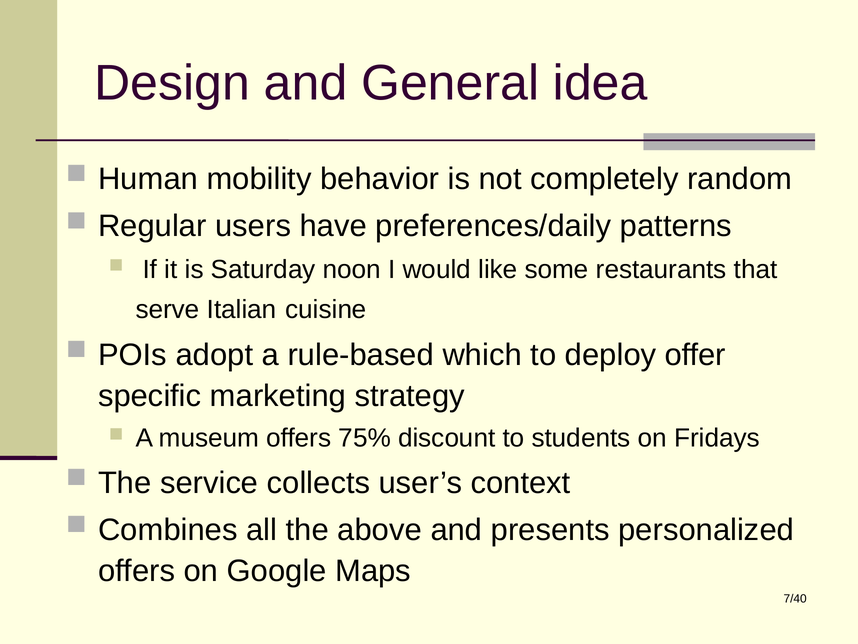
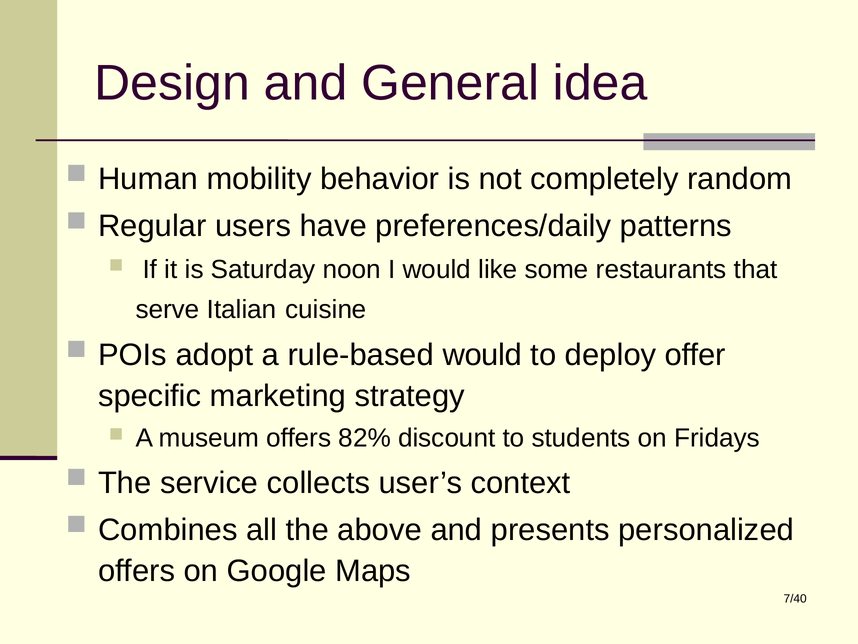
rule-based which: which -> would (482, 355)
75%: 75% -> 82% (365, 438)
